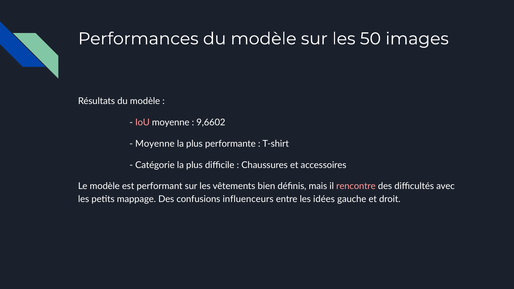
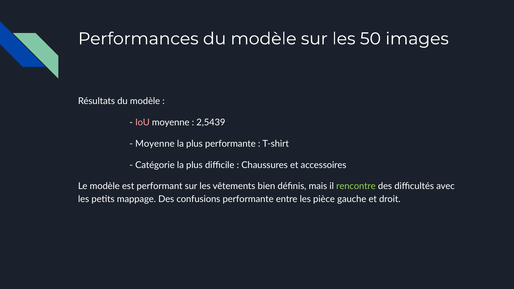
9,6602: 9,6602 -> 2,5439 (211, 122)
rencontre colour: pink -> light green (356, 186)
confusions influenceurs: influenceurs -> performante (248, 199)
idées: idées -> pièce (324, 199)
